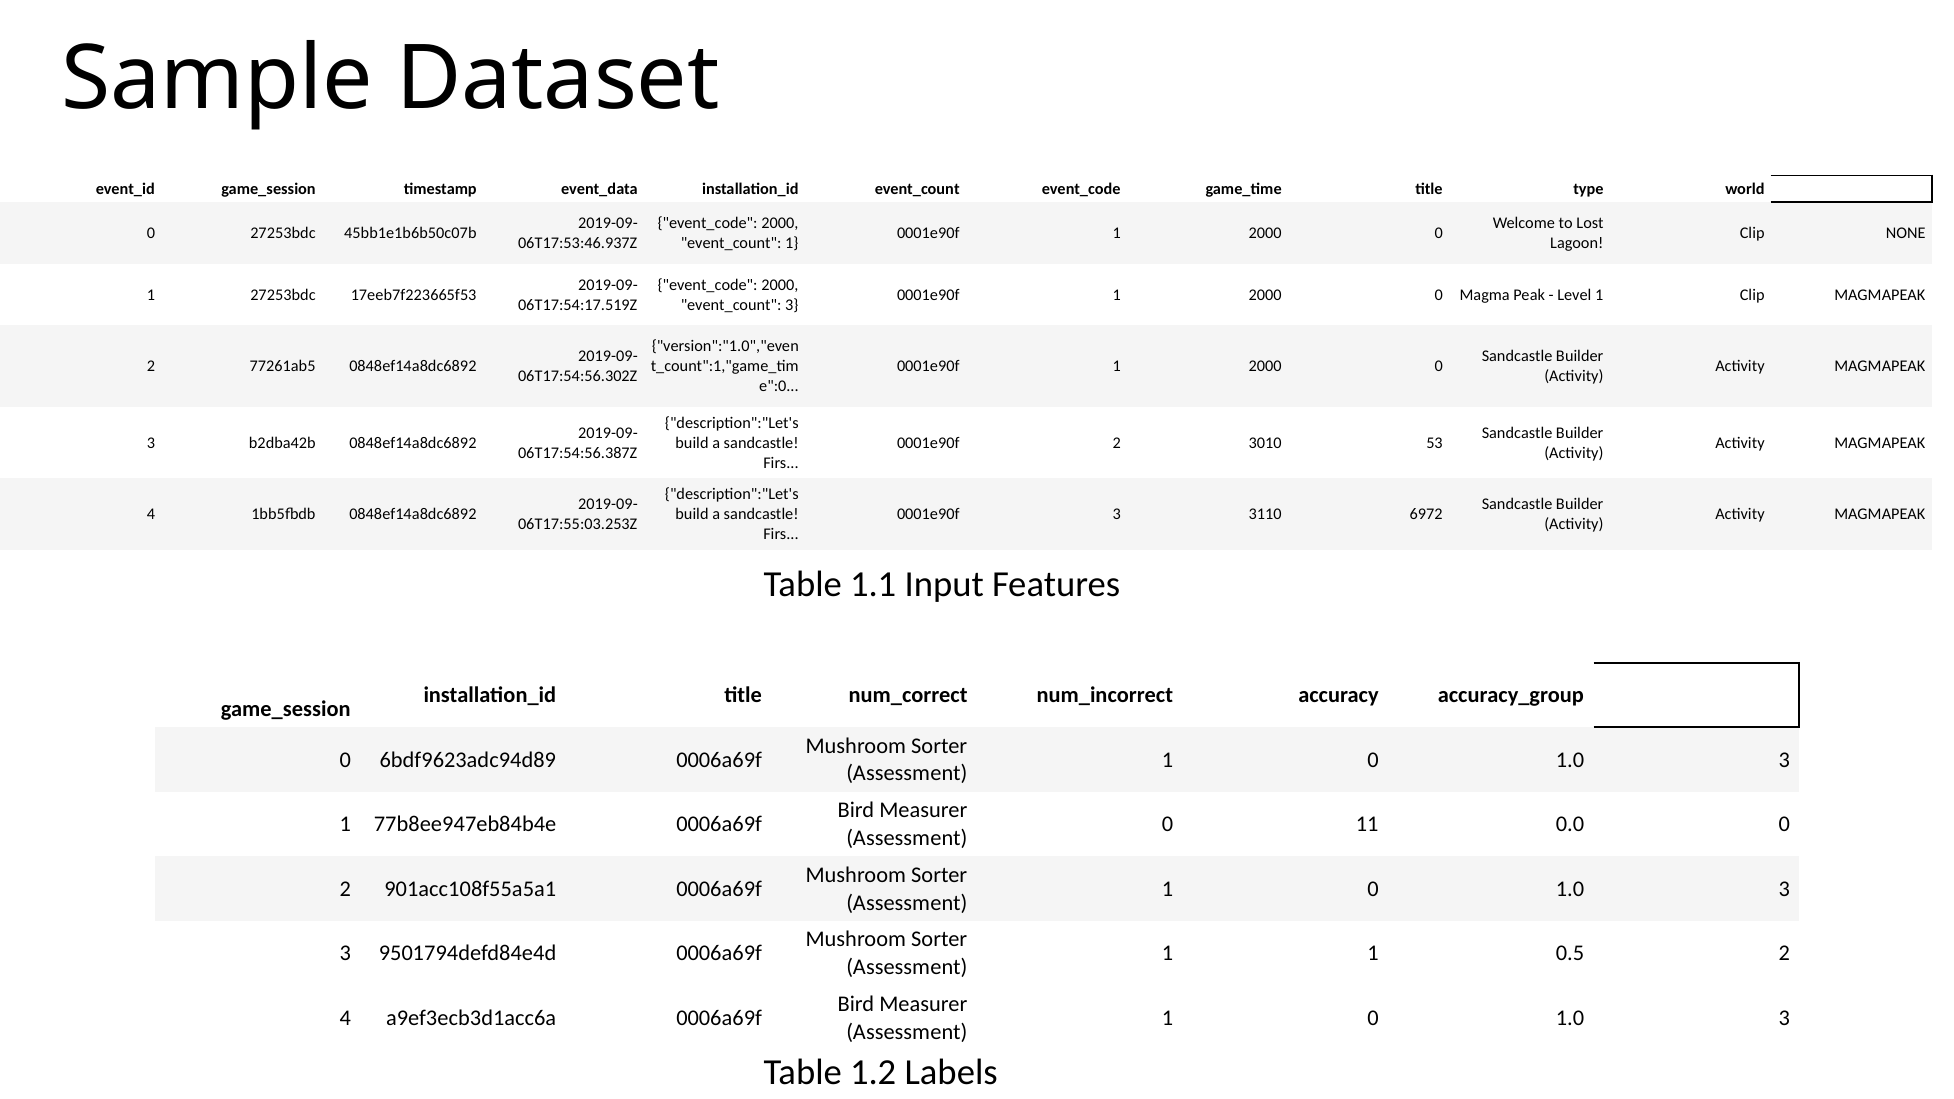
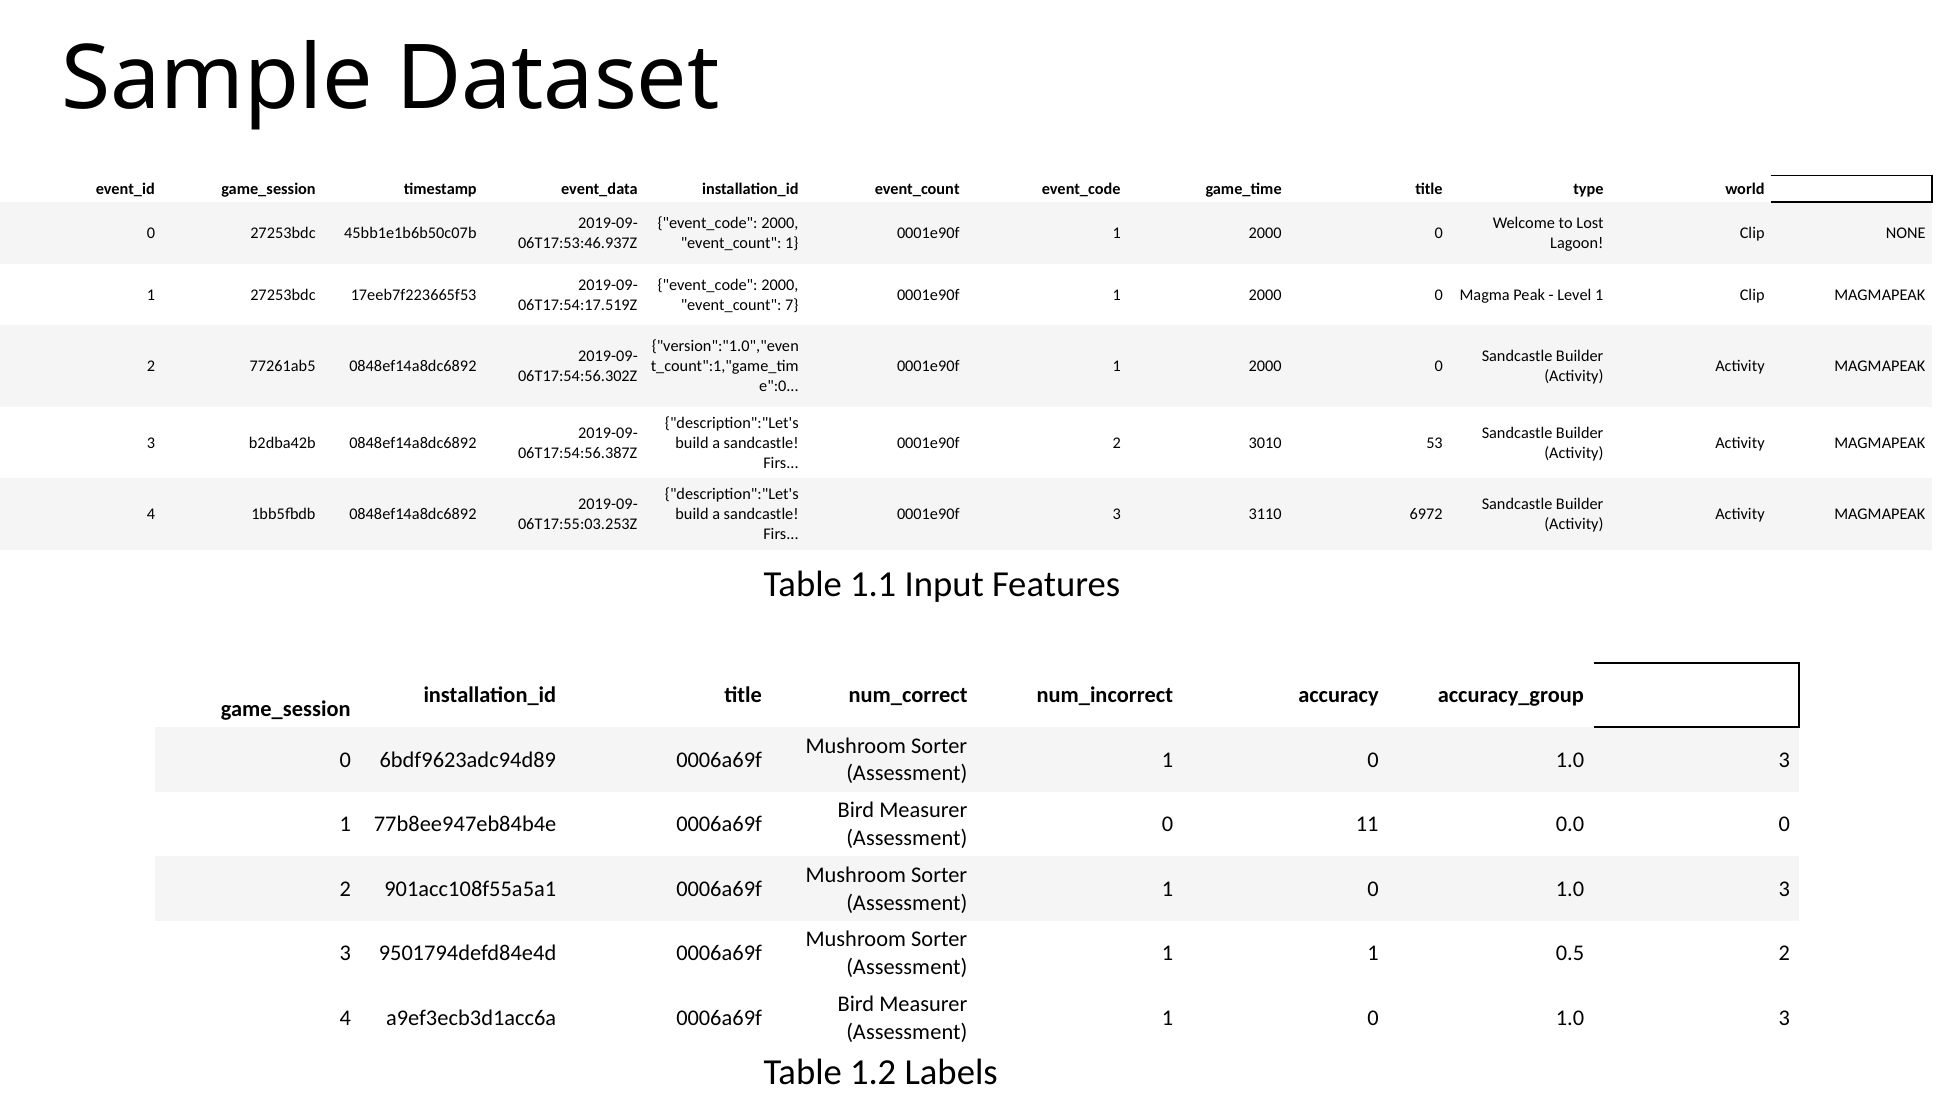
3: 3 -> 7 (792, 305)
